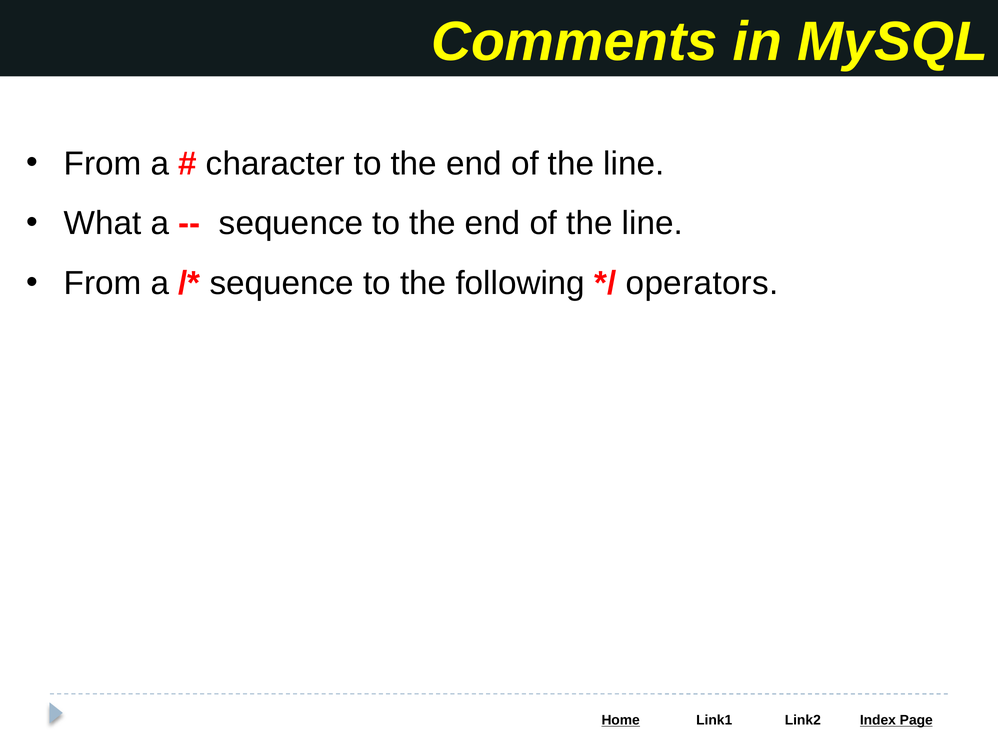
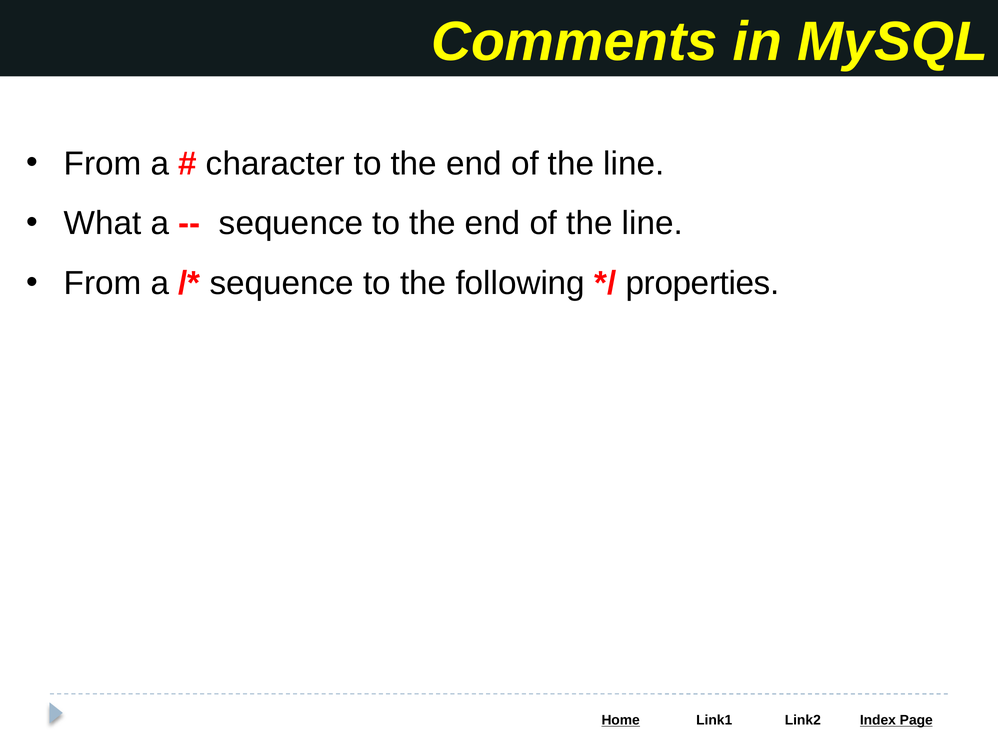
operators: operators -> properties (703, 283)
